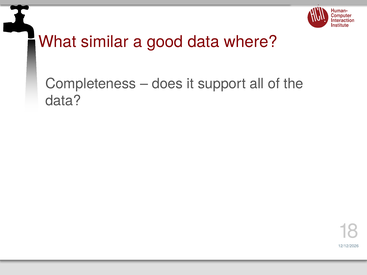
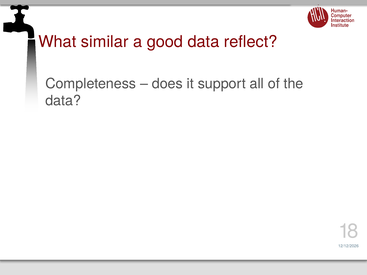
where: where -> reflect (251, 42)
